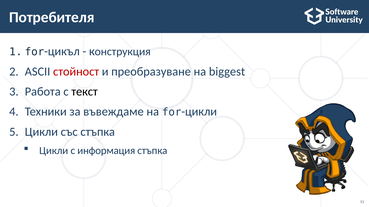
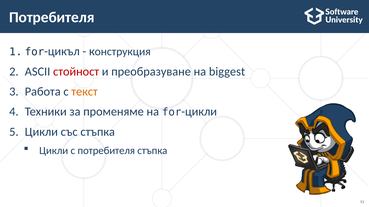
текст colour: black -> orange (85, 92)
въвеждаме: въвеждаме -> променяме (114, 112)
с информация: информация -> потребителя (106, 151)
